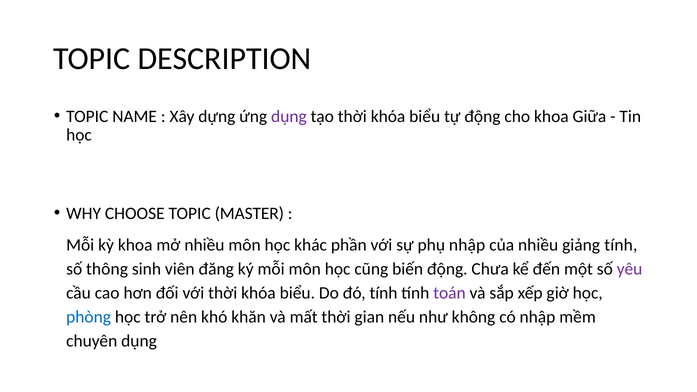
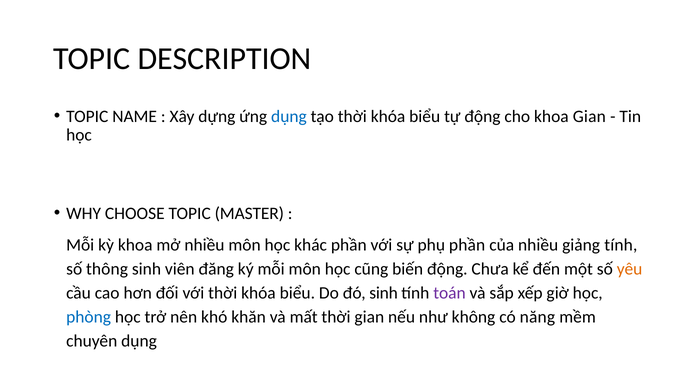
dụng colour: purple -> blue (289, 116)
khoa Giữa: Giữa -> Gian (589, 116)
phụ nhập: nhập -> phần (467, 245)
yêu colour: purple -> orange (630, 269)
đó tính: tính -> sinh (384, 293)
có nhập: nhập -> năng (537, 317)
